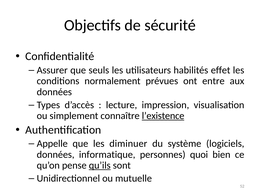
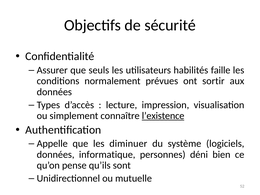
effet: effet -> faille (221, 70)
entre: entre -> sortir (213, 81)
quoi: quoi -> déni (199, 154)
qu’ils underline: present -> none (100, 165)
